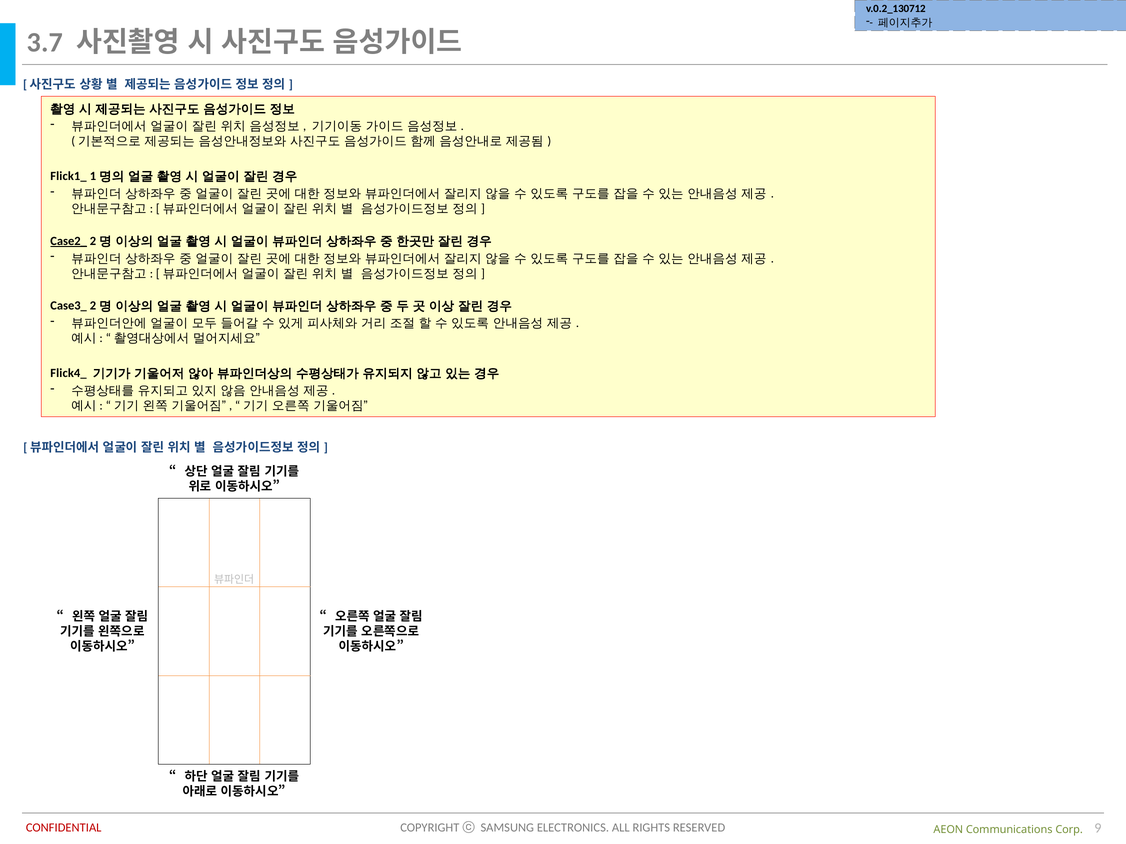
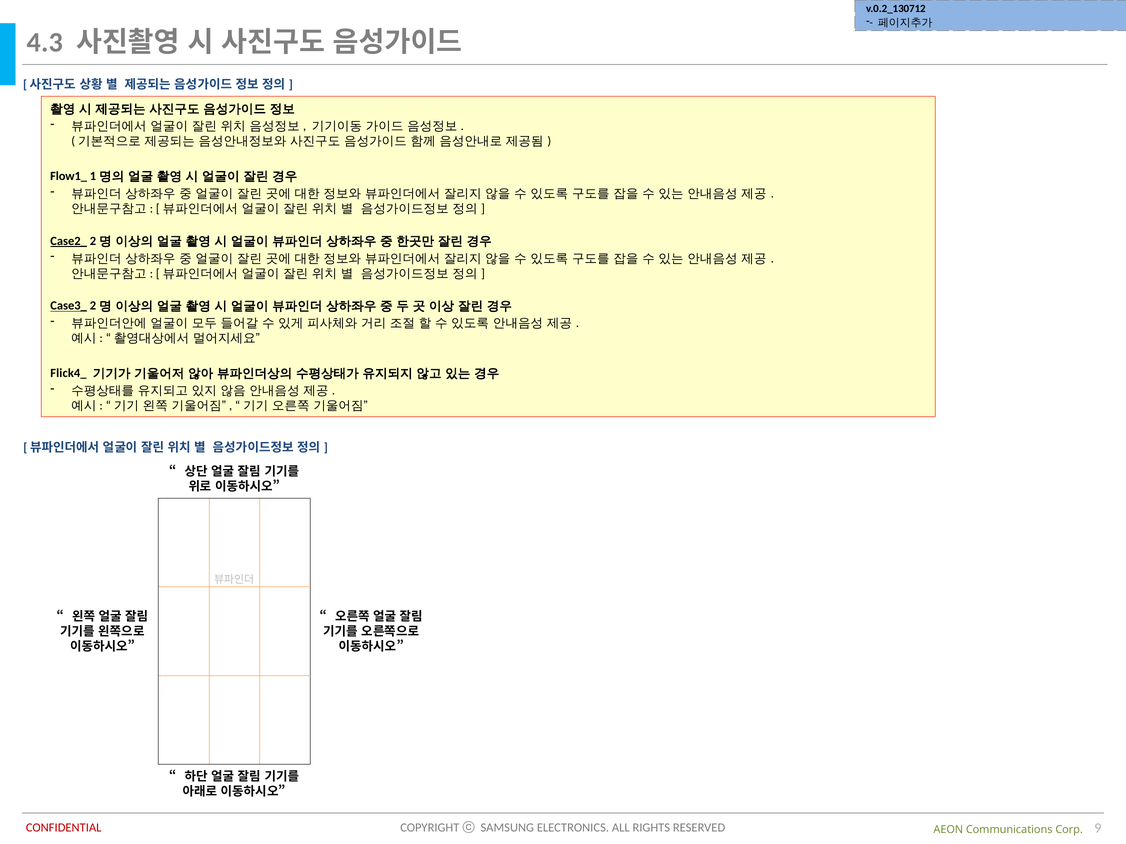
3.7: 3.7 -> 4.3 (45, 42)
Flick1_: Flick1_ -> Flow1_ (69, 176)
Case3_ underline: none -> present (69, 306)
